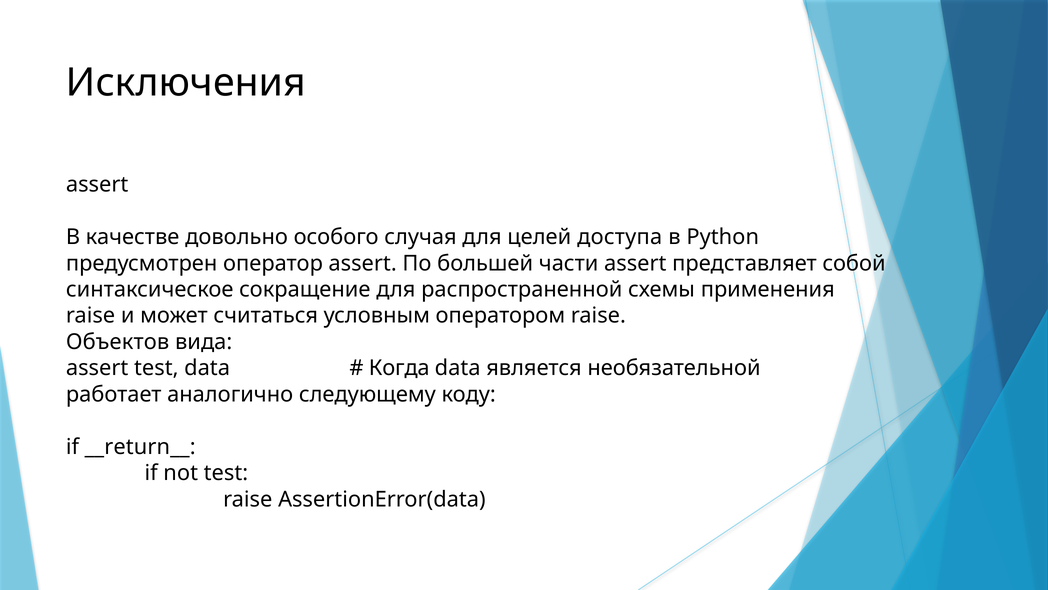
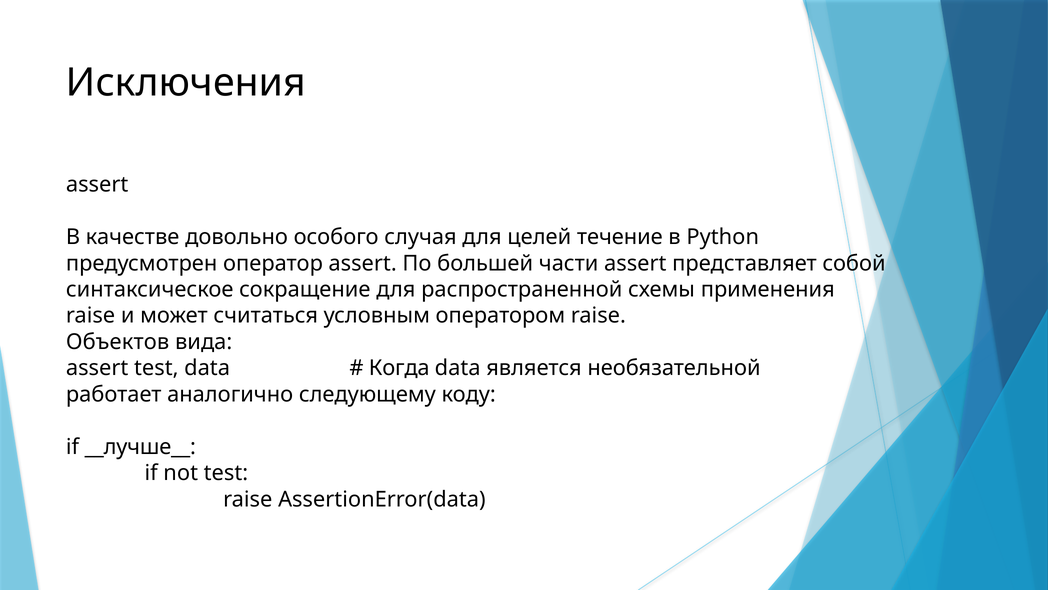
доступа: доступа -> течение (620, 237)
__return__: __return__ -> __лучше__ (140, 447)
